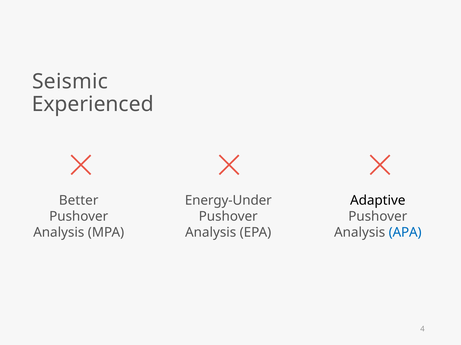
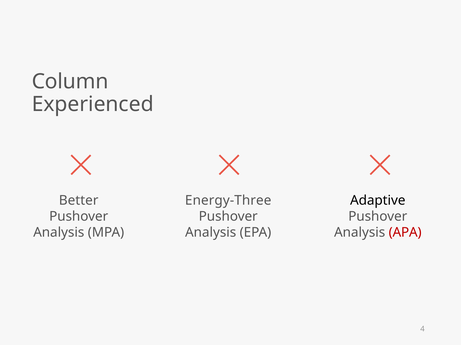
Seismic: Seismic -> Column (70, 82)
Energy-Under: Energy-Under -> Energy-Three (228, 201)
APA colour: blue -> red (405, 233)
